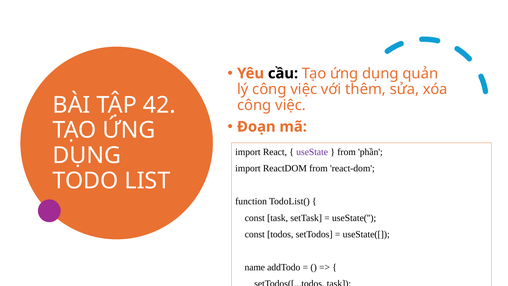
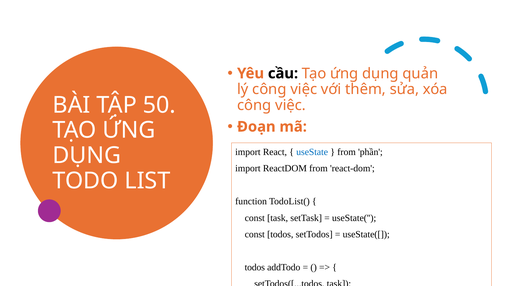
42: 42 -> 50 (159, 105)
useState colour: purple -> blue (312, 152)
name: name -> todos (255, 267)
